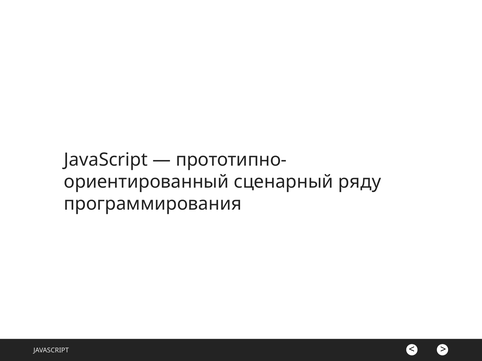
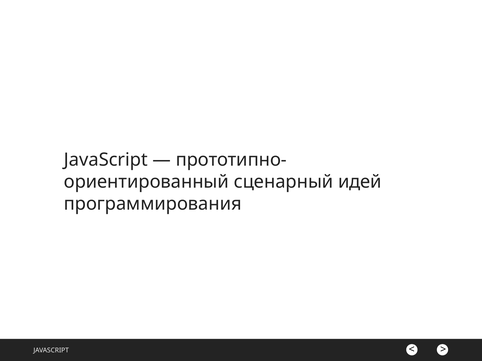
ряду: ряду -> идей (360, 182)
